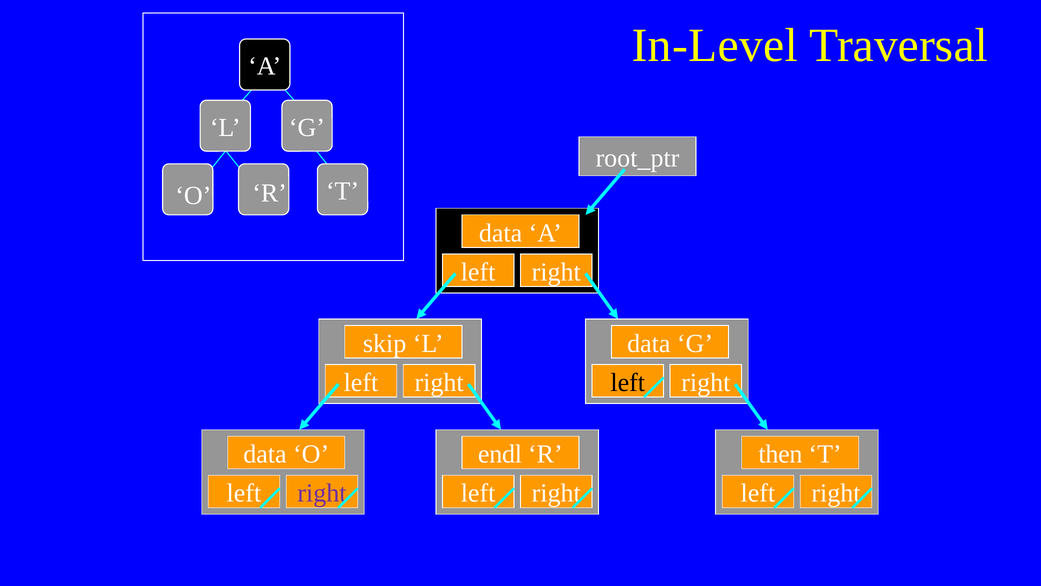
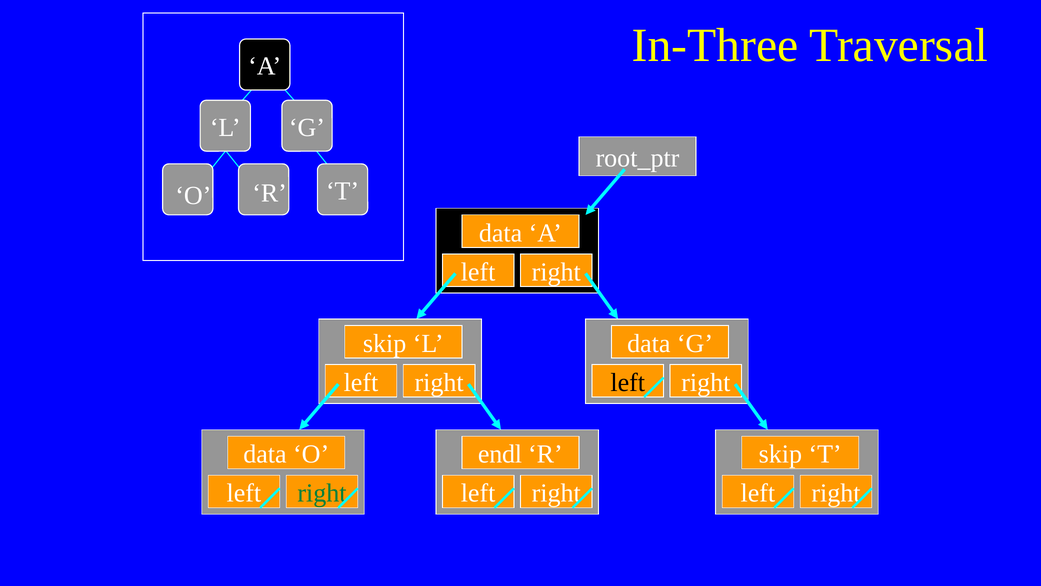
In-Level: In-Level -> In-Three (715, 45)
then: then -> skip (780, 454)
right colour: purple -> green (322, 493)
